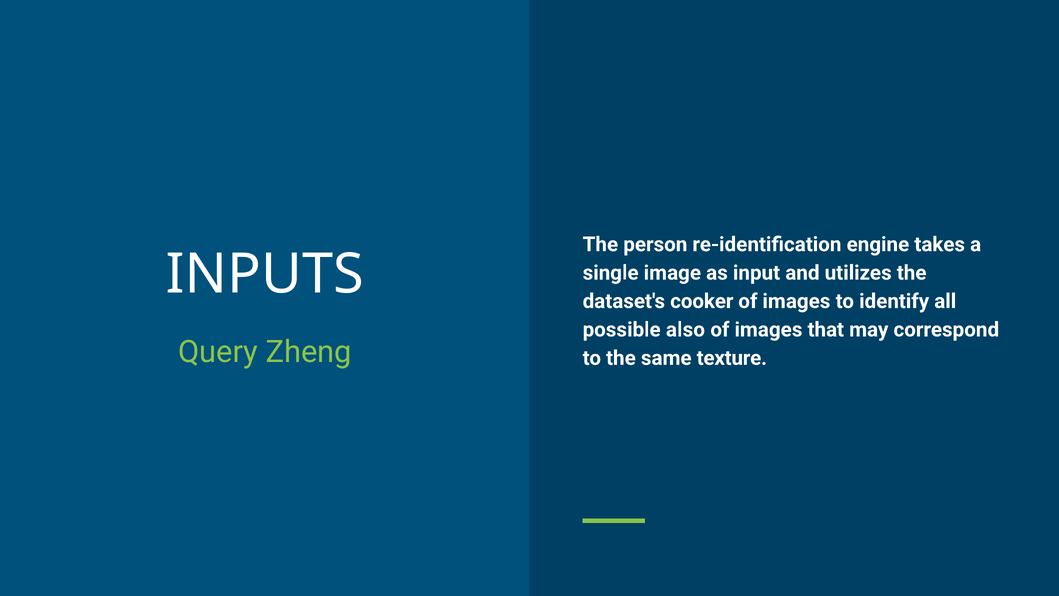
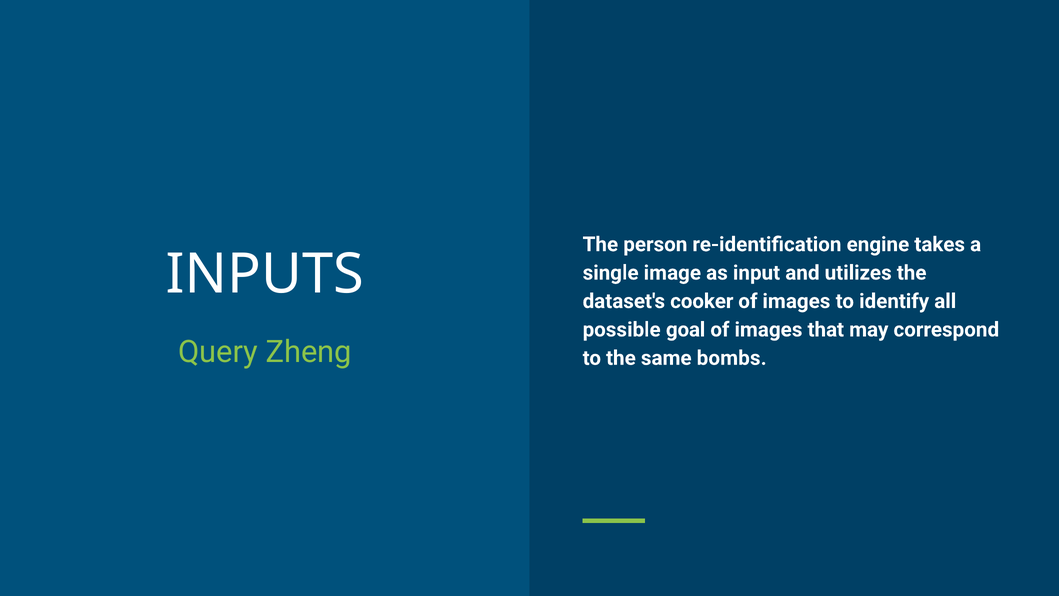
also: also -> goal (686, 329)
texture: texture -> bombs (732, 358)
